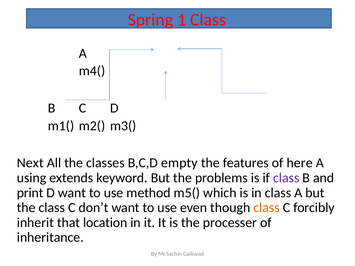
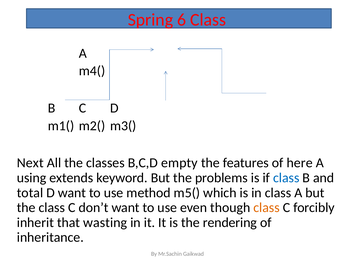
1: 1 -> 6 (182, 20)
class colour: purple -> blue (286, 178)
print: print -> total (30, 193)
location: location -> wasting (105, 223)
processer: processer -> rendering (230, 223)
